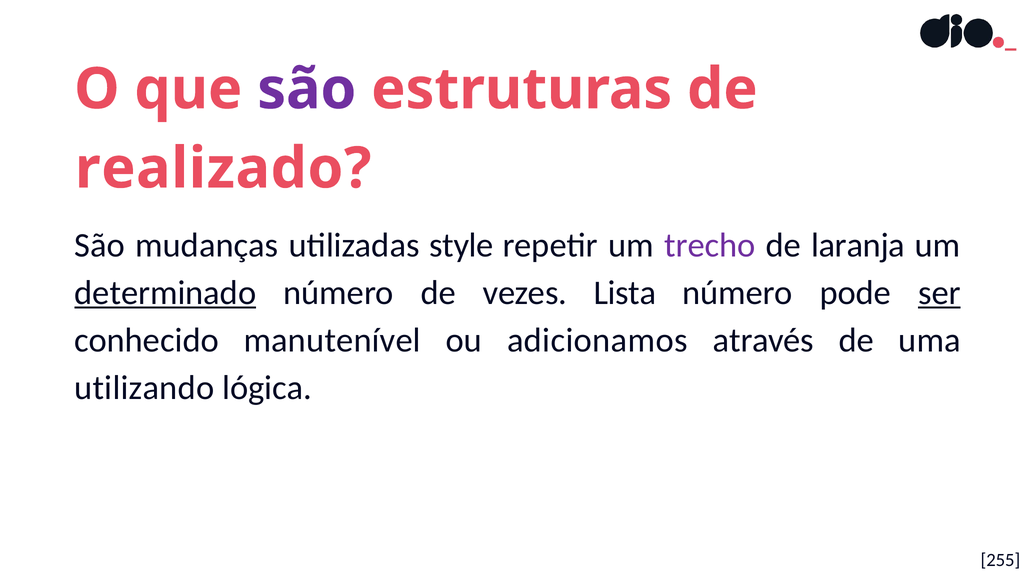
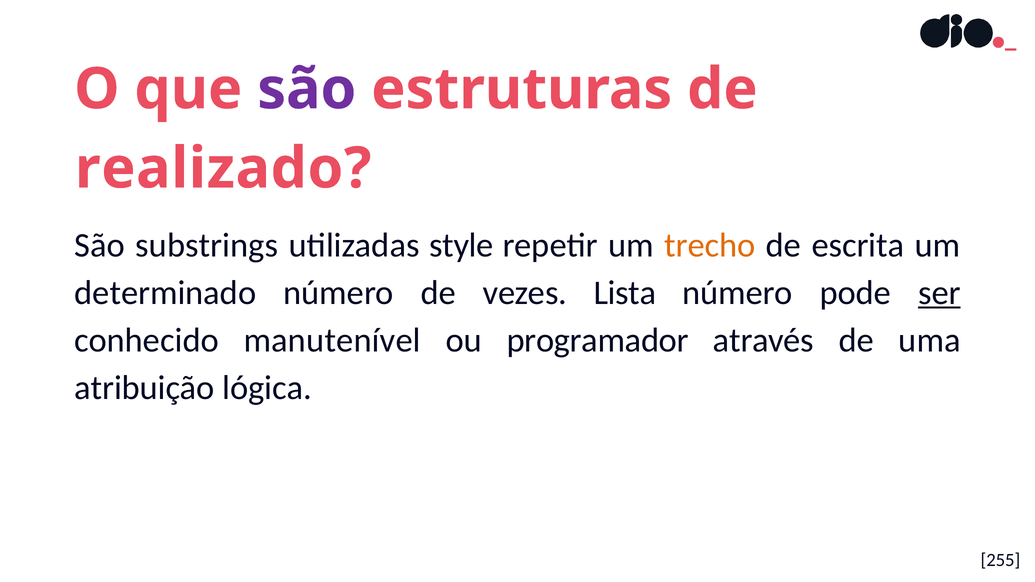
mudanças: mudanças -> substrings (207, 245)
trecho colour: purple -> orange (710, 245)
laranja: laranja -> escrita (858, 245)
determinado underline: present -> none (165, 293)
adicionamos: adicionamos -> programador (598, 340)
utilizando: utilizando -> atribuição (144, 388)
